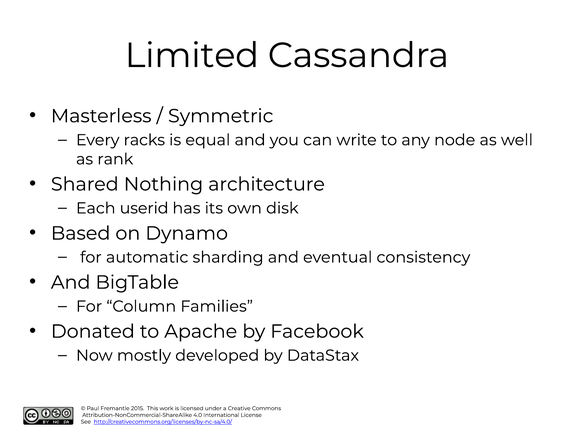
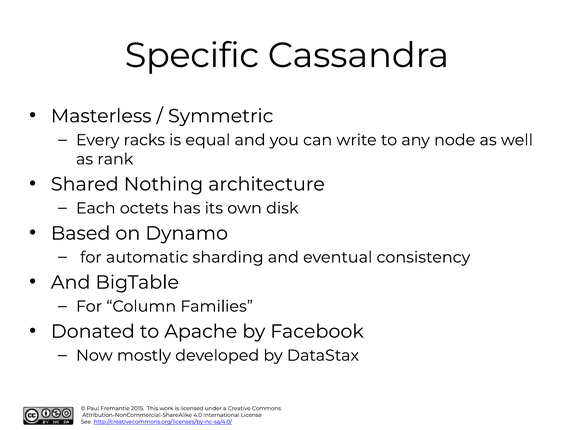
Limited: Limited -> Specific (192, 56)
userid: userid -> octets (144, 208)
